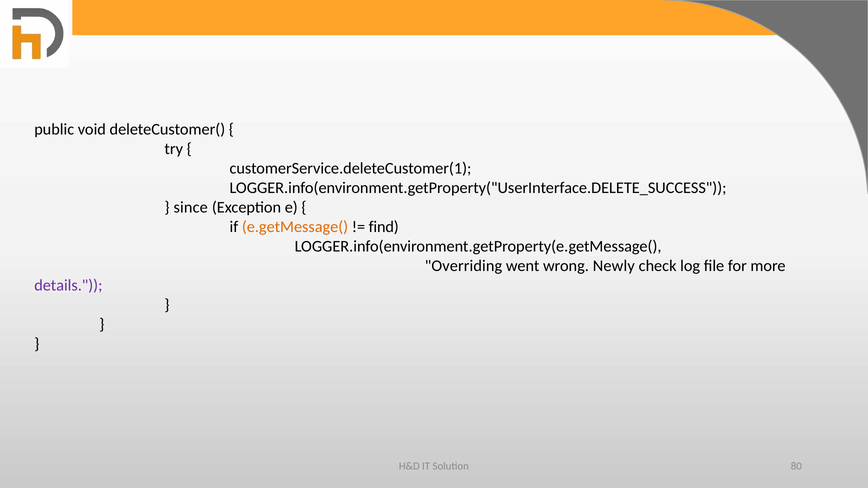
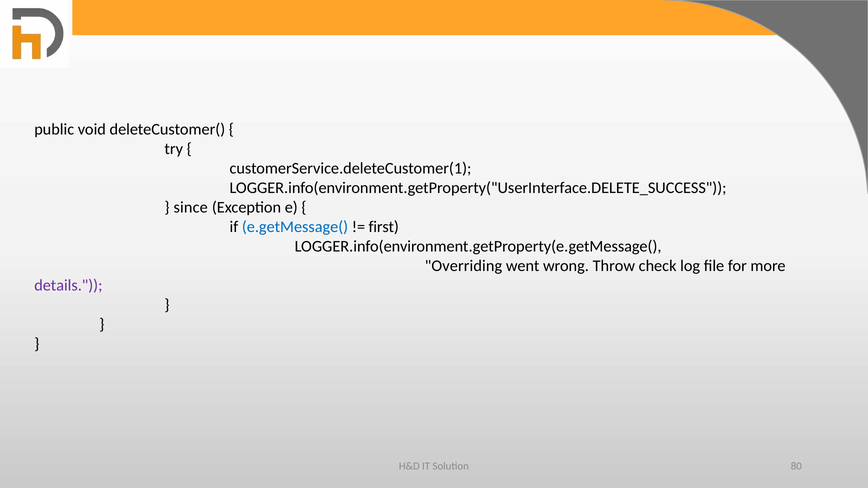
e.getMessage( colour: orange -> blue (295, 227)
find: find -> first (384, 227)
Newly: Newly -> Throw (614, 266)
